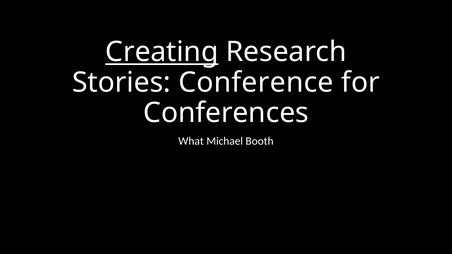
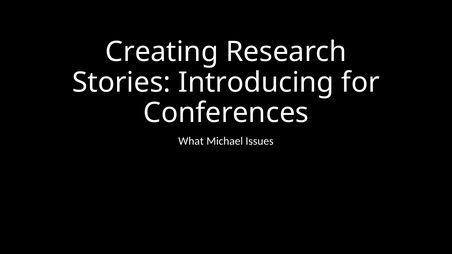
Creating underline: present -> none (162, 52)
Conference: Conference -> Introducing (256, 82)
Booth: Booth -> Issues (260, 141)
